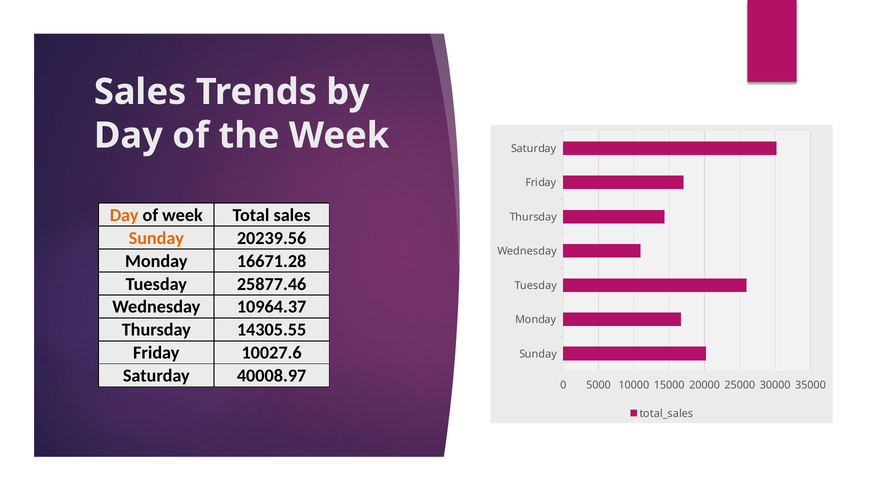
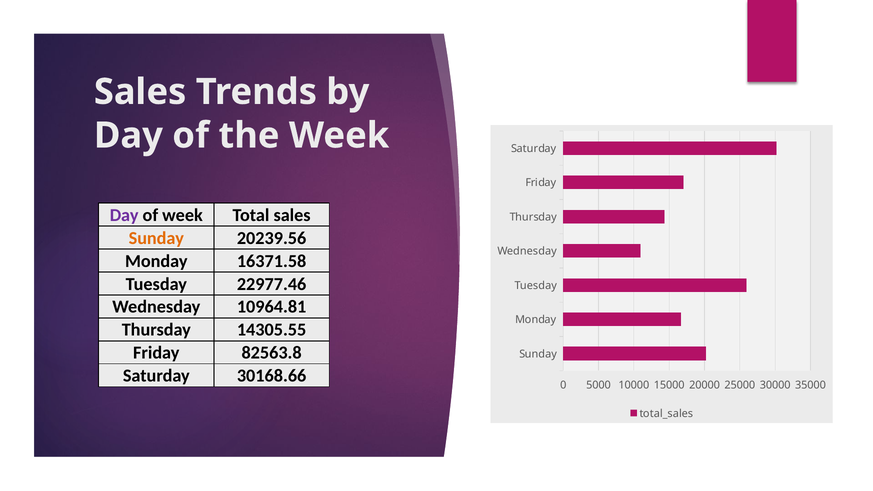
Day colour: orange -> purple (124, 215)
16671.28: 16671.28 -> 16371.58 (272, 261)
25877.46: 25877.46 -> 22977.46 (272, 284)
10964.37: 10964.37 -> 10964.81 (272, 307)
10027.6: 10027.6 -> 82563.8 (272, 353)
40008.97: 40008.97 -> 30168.66 (272, 376)
